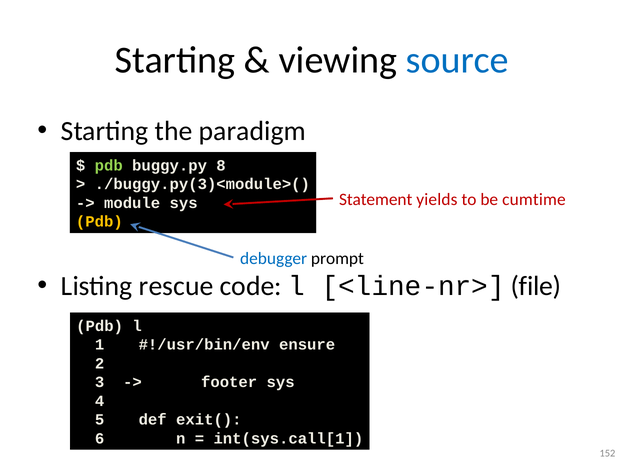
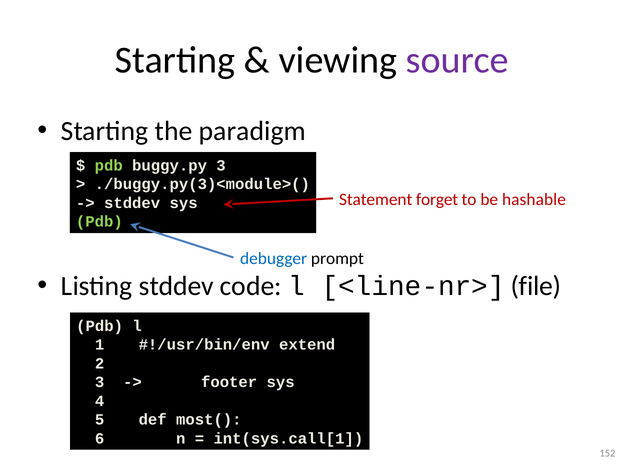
source colour: blue -> purple (457, 60)
buggy.py 8: 8 -> 3 (221, 166)
yields: yields -> forget (437, 200)
cumtime: cumtime -> hashable (534, 200)
module: module -> stddev (132, 203)
Pdb colour: yellow -> light green (99, 222)
Listing rescue: rescue -> stddev (176, 286)
ensure: ensure -> extend (307, 345)
exit(: exit( -> most( (209, 420)
